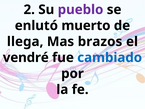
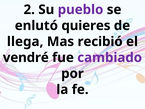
muerto: muerto -> quieres (86, 26)
brazos: brazos -> recibió (100, 42)
cambiado colour: blue -> purple (110, 57)
